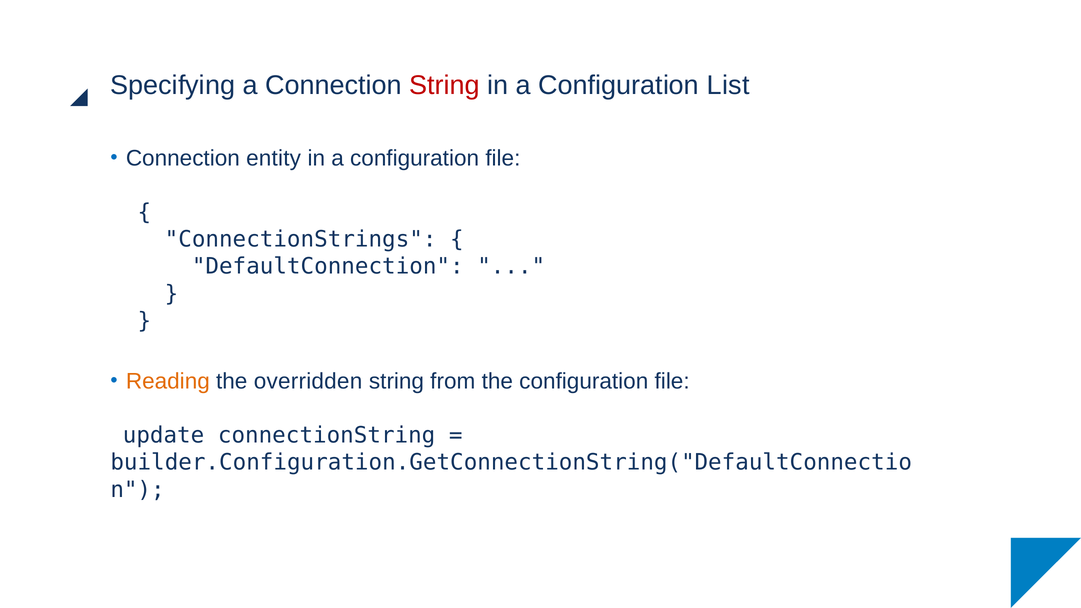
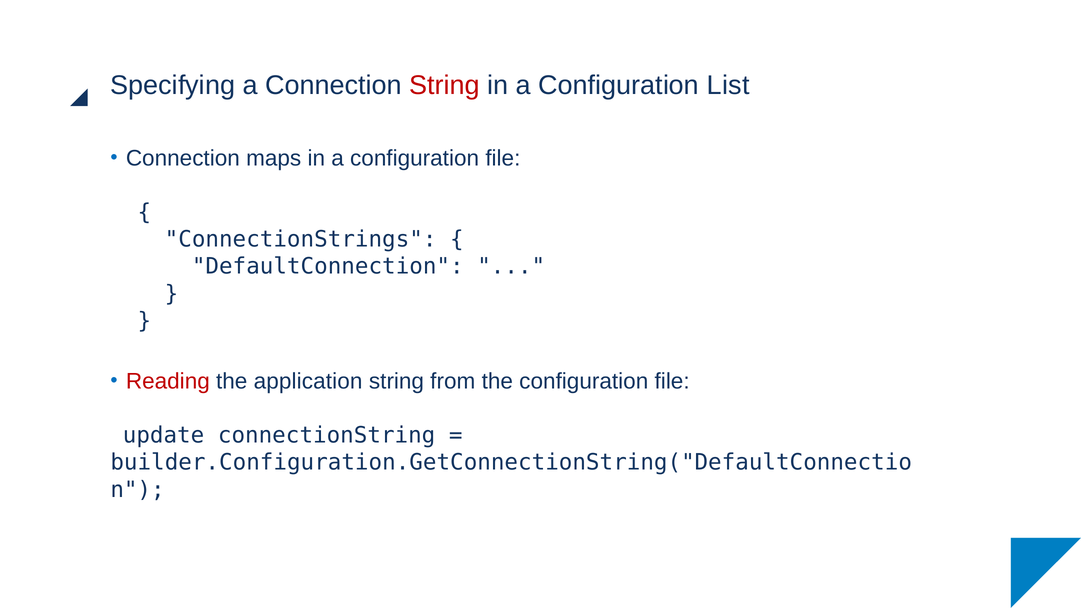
entity: entity -> maps (274, 158)
Reading colour: orange -> red (168, 381)
overridden: overridden -> application (308, 381)
